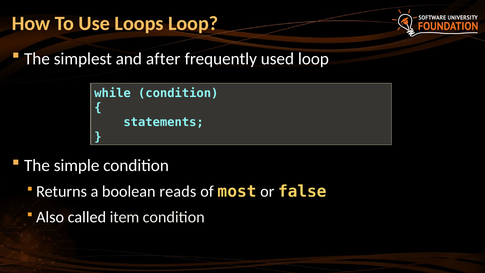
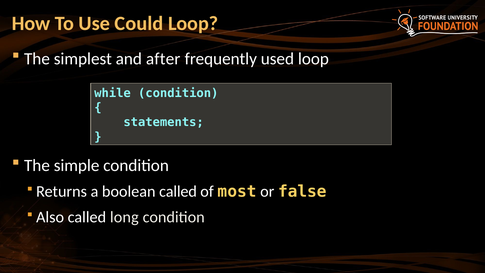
Loops: Loops -> Could (139, 24)
boolean reads: reads -> called (178, 192)
item: item -> long (124, 217)
